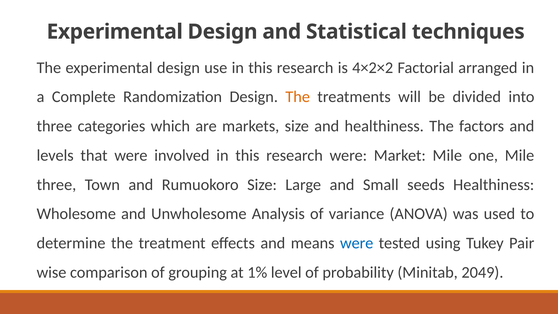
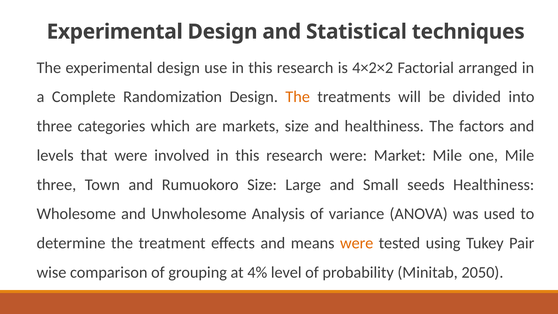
were colour: blue -> orange (357, 243)
1%: 1% -> 4% (257, 272)
2049: 2049 -> 2050 (482, 272)
